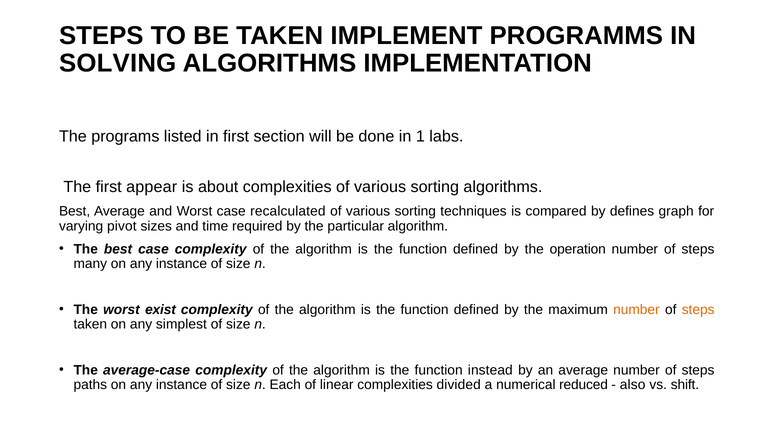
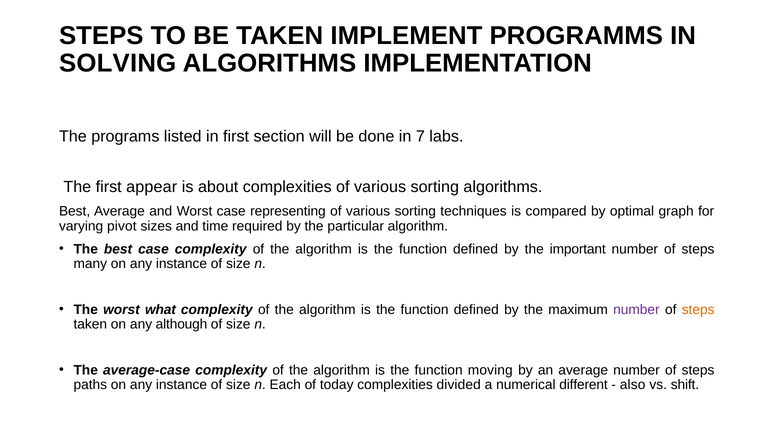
1: 1 -> 7 (420, 136)
recalculated: recalculated -> representing (288, 212)
defines: defines -> optimal (632, 212)
operation: operation -> important (578, 249)
exist: exist -> what (160, 310)
number colour: orange -> purple (636, 310)
simplest: simplest -> although (182, 325)
instead: instead -> moving (490, 370)
linear: linear -> today (337, 385)
reduced: reduced -> different (584, 385)
